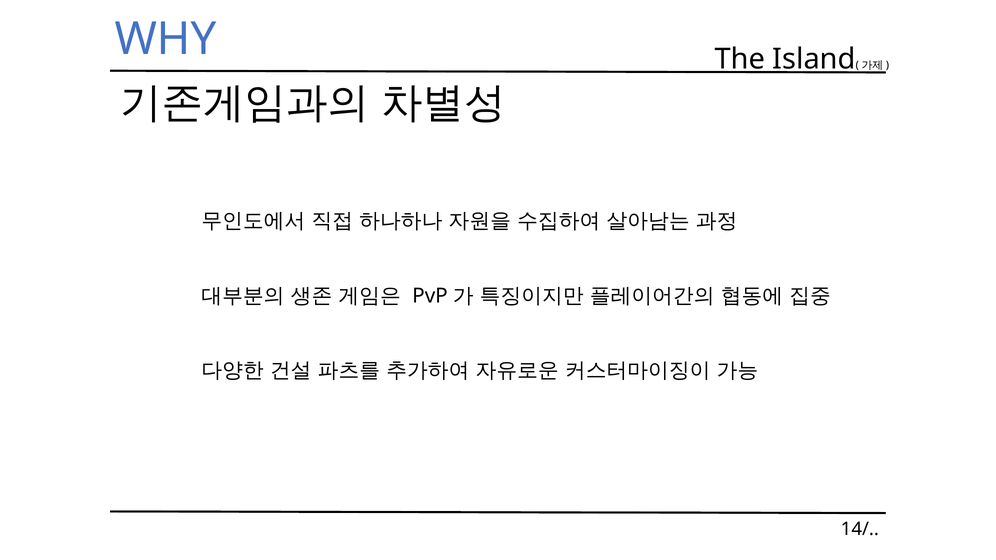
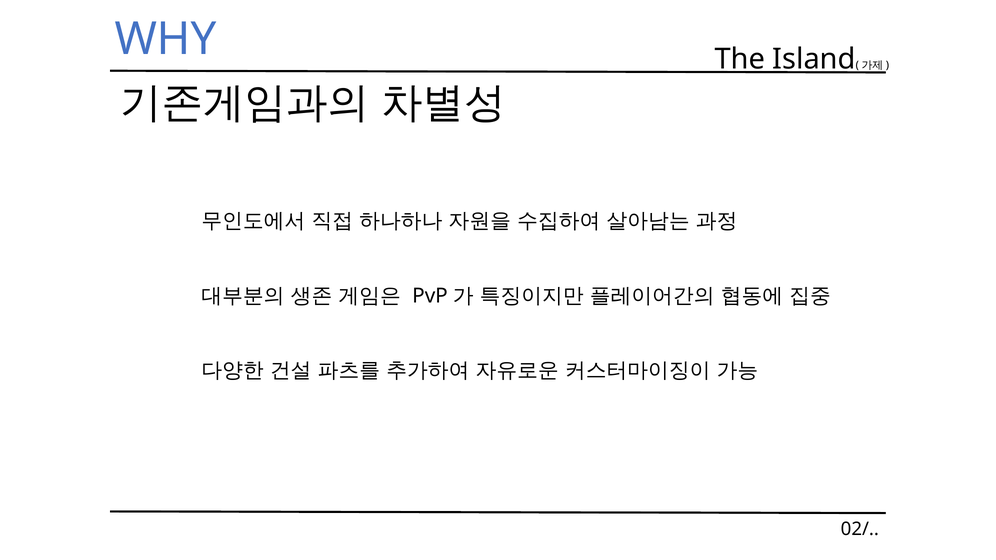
14/: 14/ -> 02/ (860, 529)
